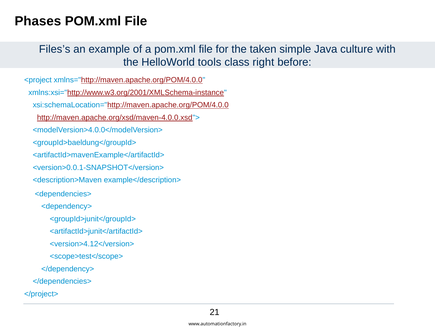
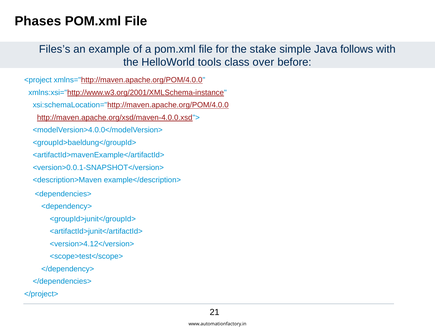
taken: taken -> stake (263, 49)
culture: culture -> follows (357, 49)
right: right -> over (263, 62)
